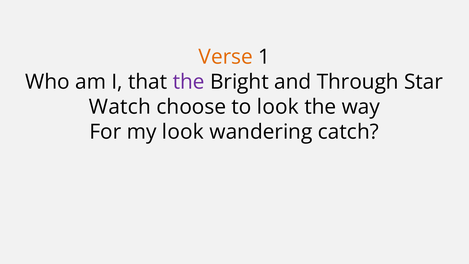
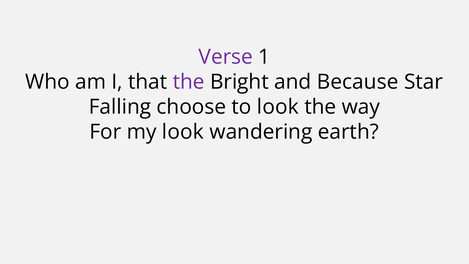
Verse colour: orange -> purple (226, 57)
Through: Through -> Because (358, 82)
Watch: Watch -> Falling (120, 107)
catch: catch -> earth (348, 132)
